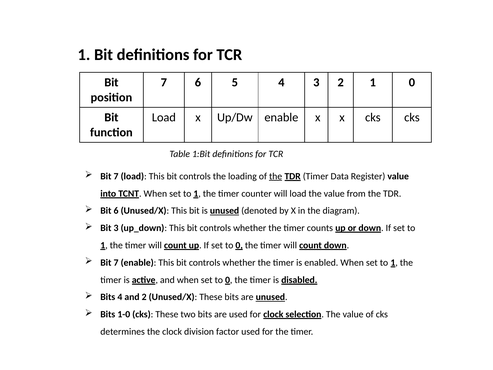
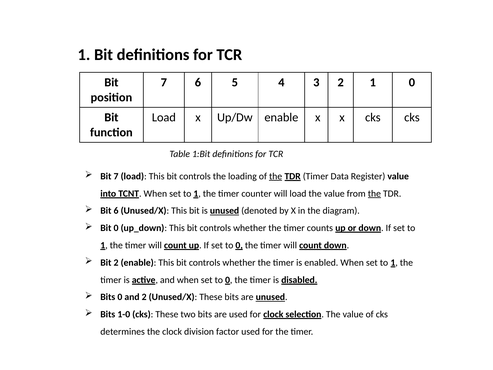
the underline: none -> present (374, 193)
Bit 3: 3 -> 0 (116, 228)
7: 7 -> 2 (116, 262)
Bits 4: 4 -> 0 (120, 297)
